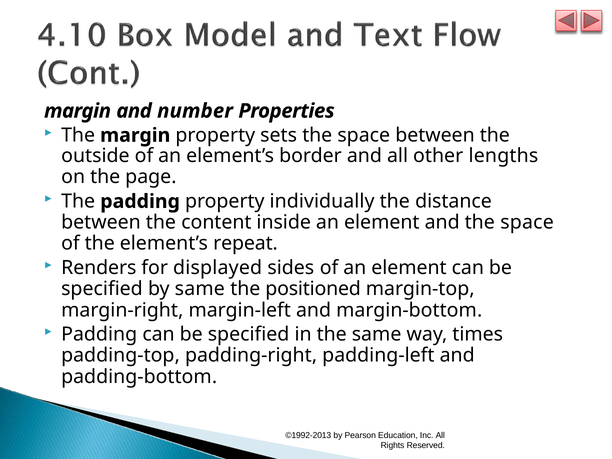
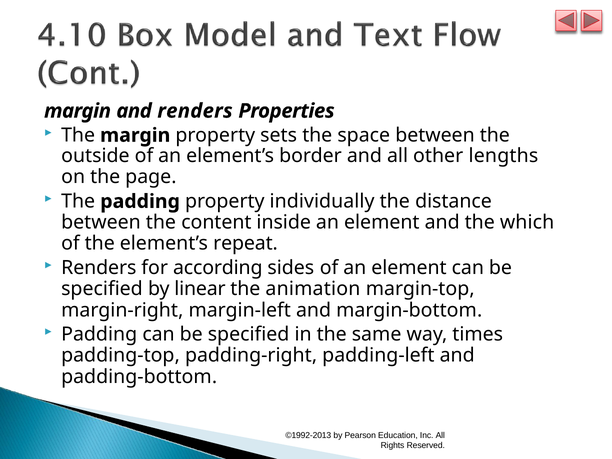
and number: number -> renders (195, 111)
and the space: space -> which (527, 222)
displayed: displayed -> according (218, 268)
by same: same -> linear (200, 289)
positioned: positioned -> animation (313, 289)
